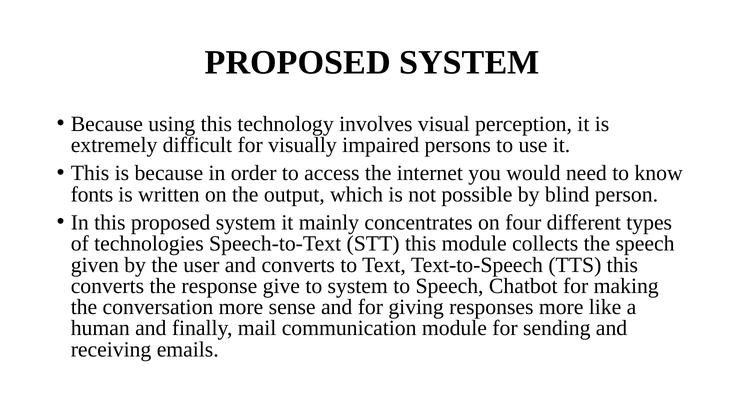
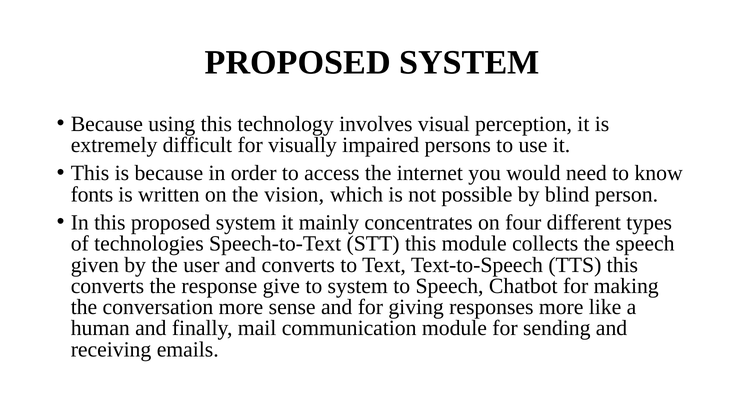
output: output -> vision (294, 194)
